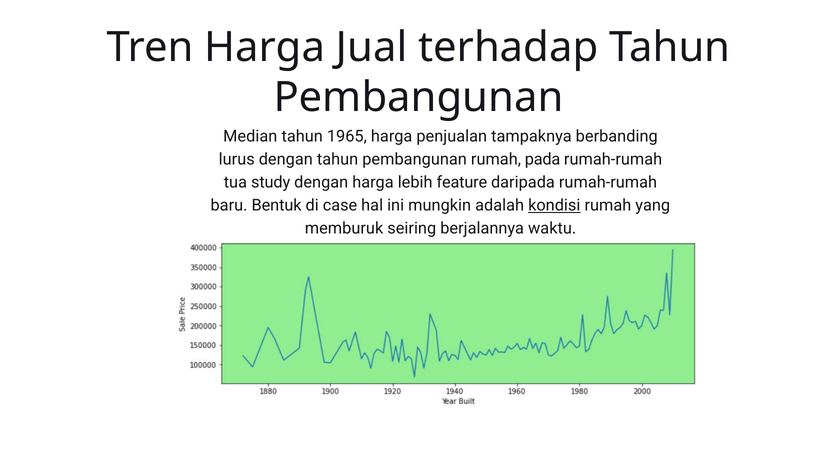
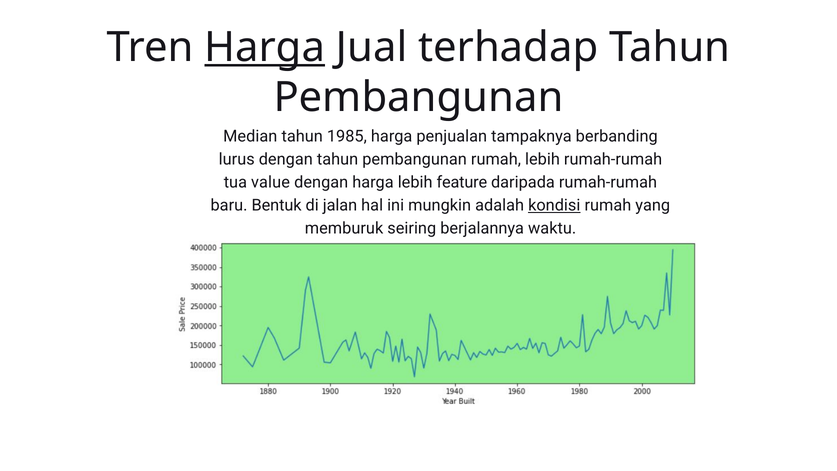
Harga underline: none -> present (265, 47)
1965: 1965 -> 1985 (347, 137)
rumah pada: pada -> lebih (542, 159)
study: study -> value (271, 182)
case: case -> jalan (340, 205)
